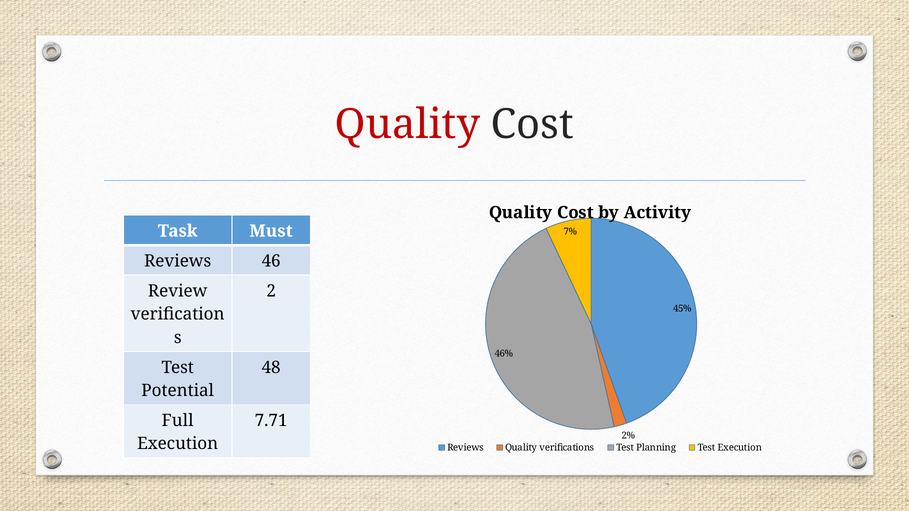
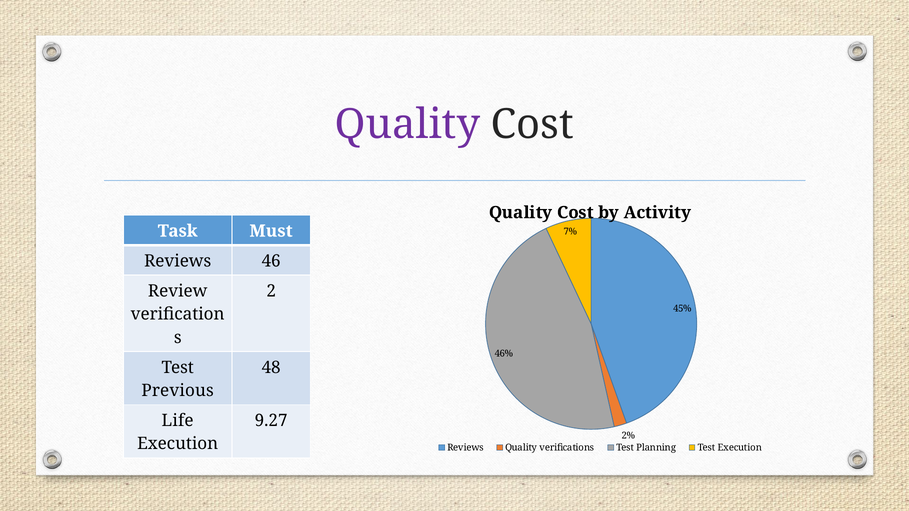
Quality colour: red -> purple (407, 125)
Potential: Potential -> Previous (178, 391)
Full: Full -> Life (178, 421)
7.71: 7.71 -> 9.27 (271, 421)
